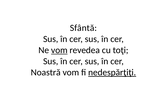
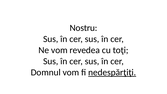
Sfântă: Sfântă -> Nostru (84, 28)
vom underline: present -> none (59, 50)
Noastră: Noastră -> Domnul (46, 72)
